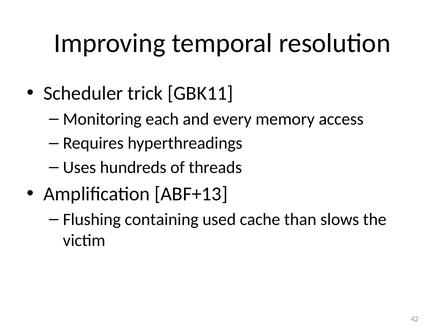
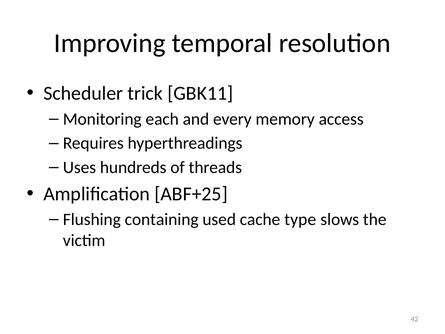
ABF+13: ABF+13 -> ABF+25 (191, 194)
than: than -> type (300, 219)
